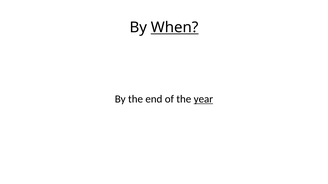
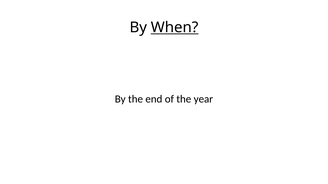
year underline: present -> none (203, 99)
